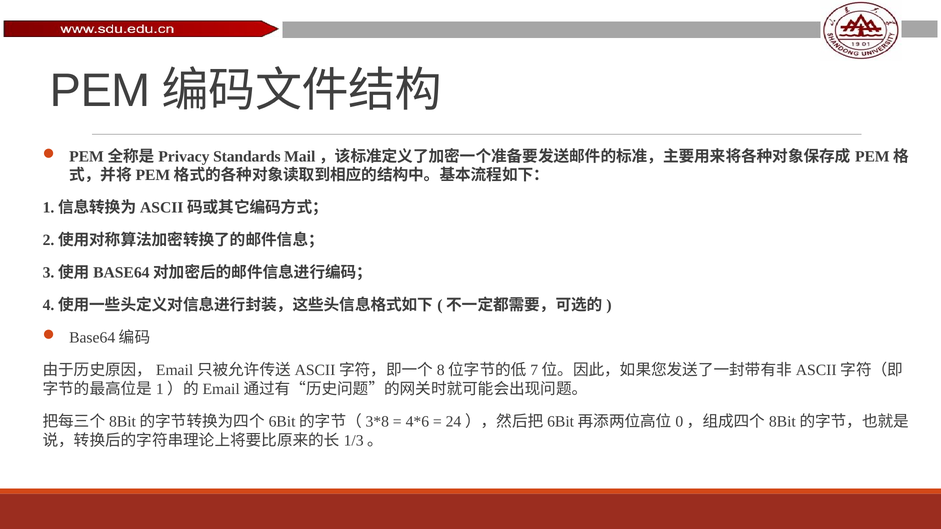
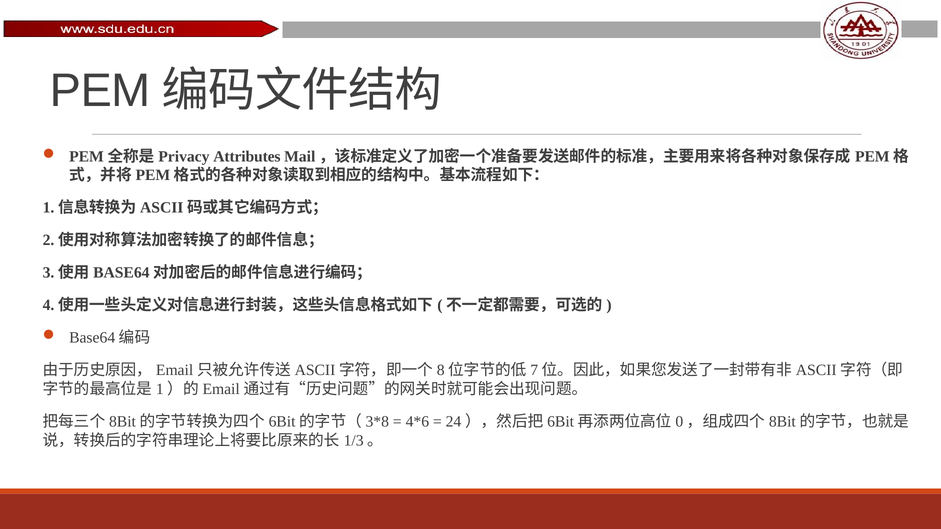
Standards: Standards -> Attributes (247, 156)
